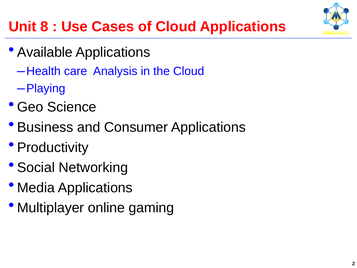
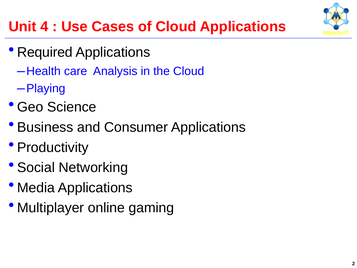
8: 8 -> 4 (44, 27)
Available: Available -> Required (45, 52)
